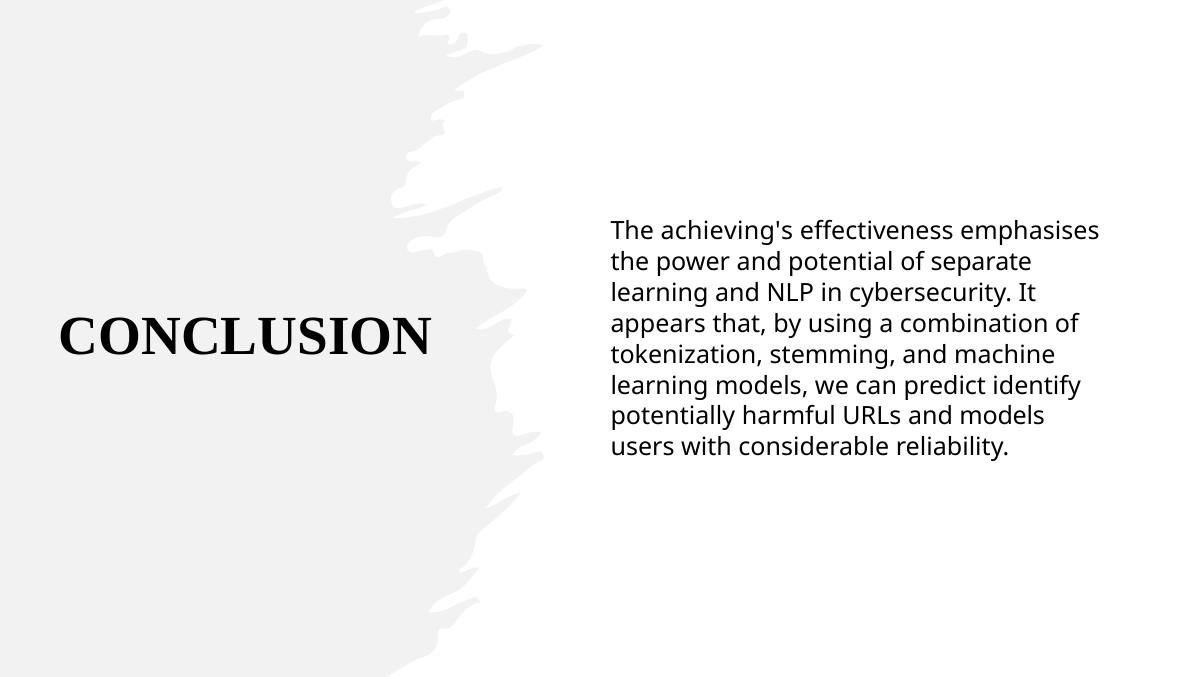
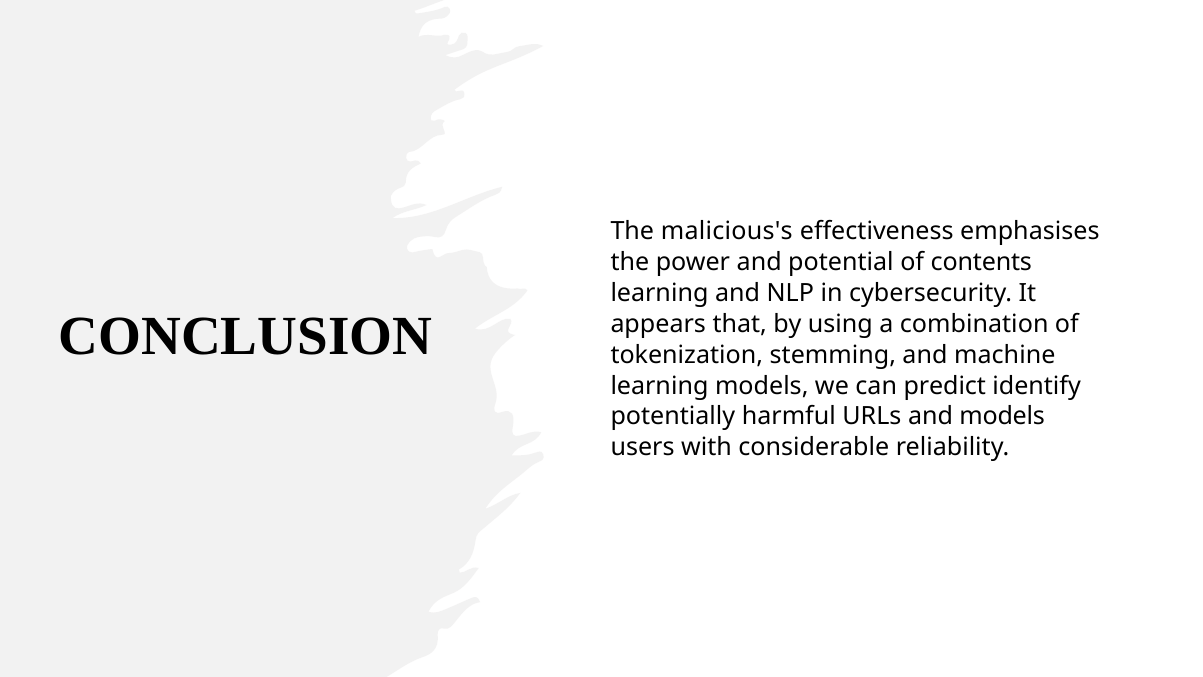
achieving's: achieving's -> malicious's (727, 231)
separate: separate -> contents (981, 262)
